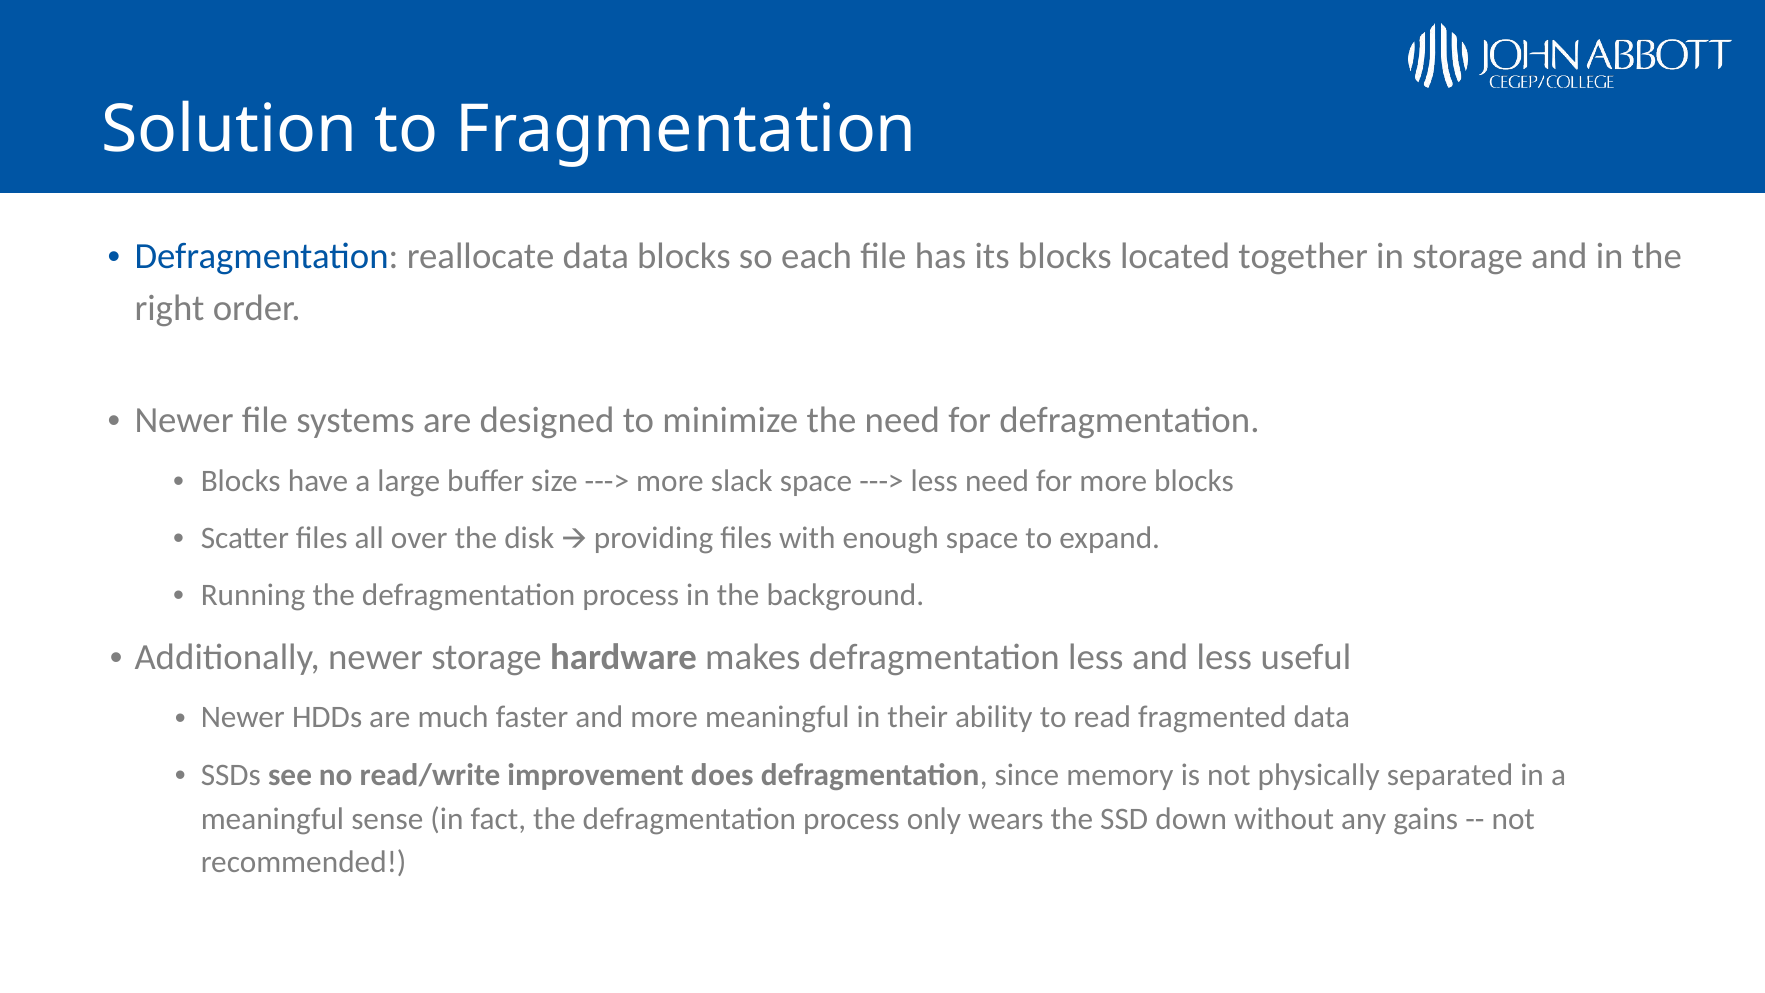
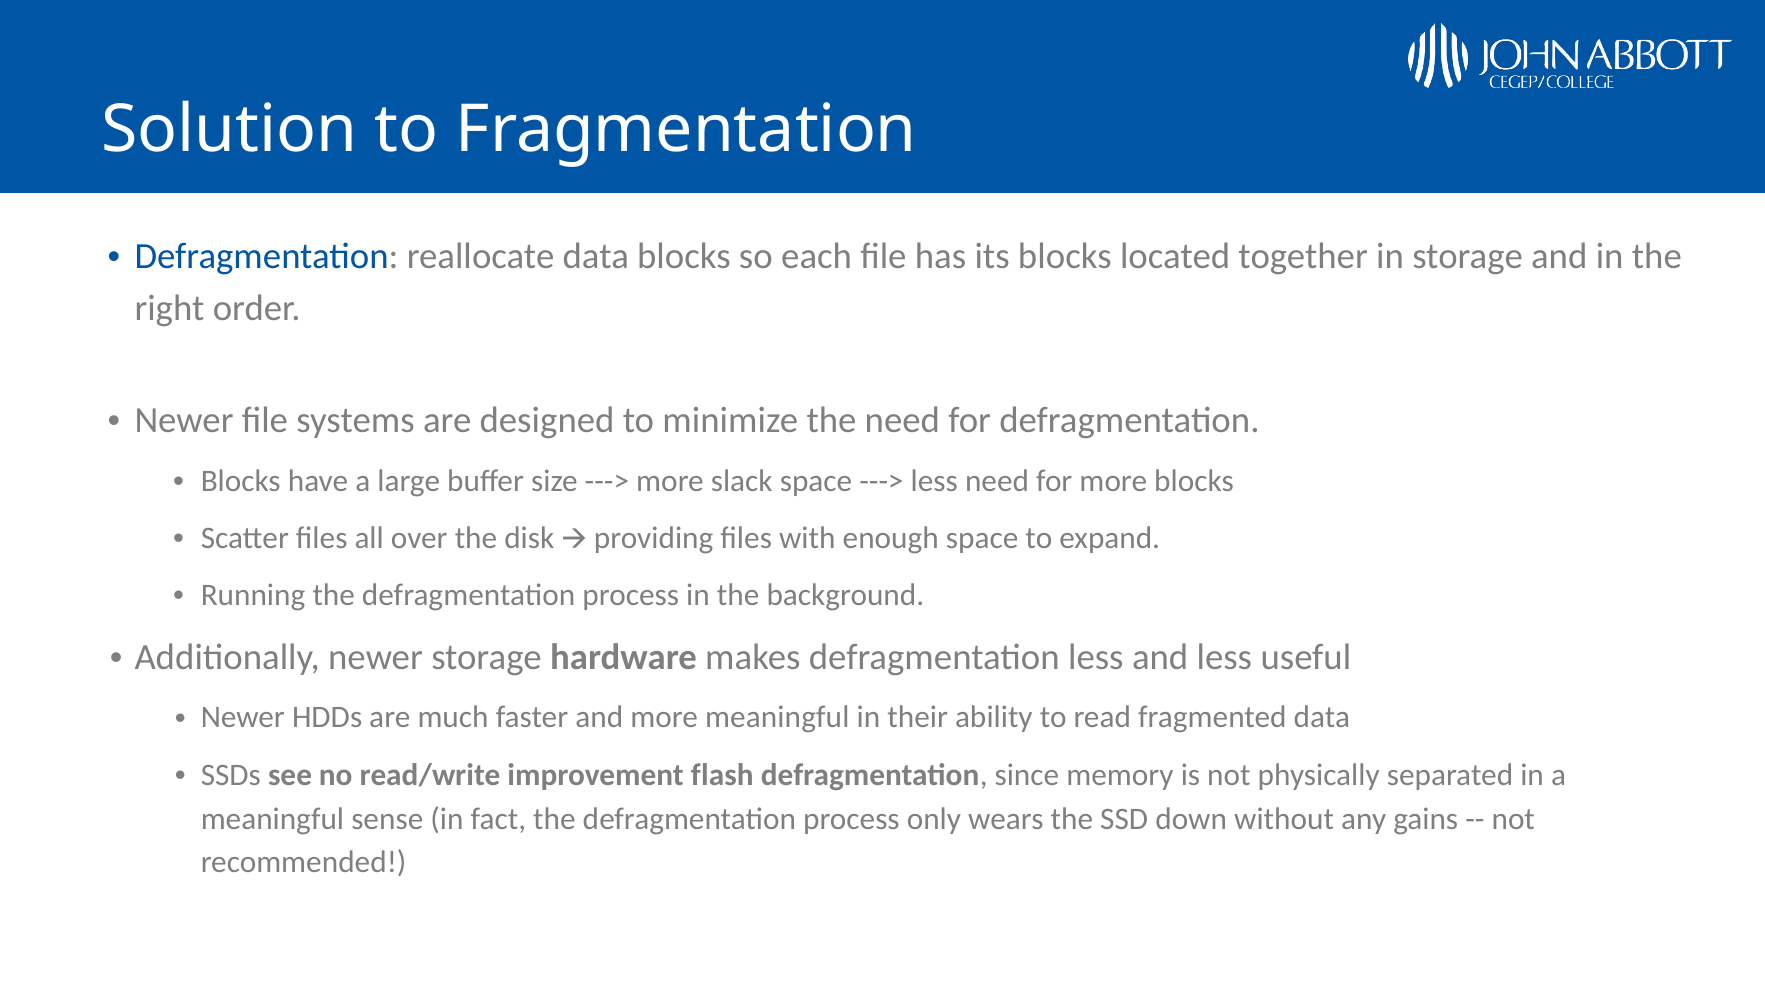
does: does -> flash (722, 775)
